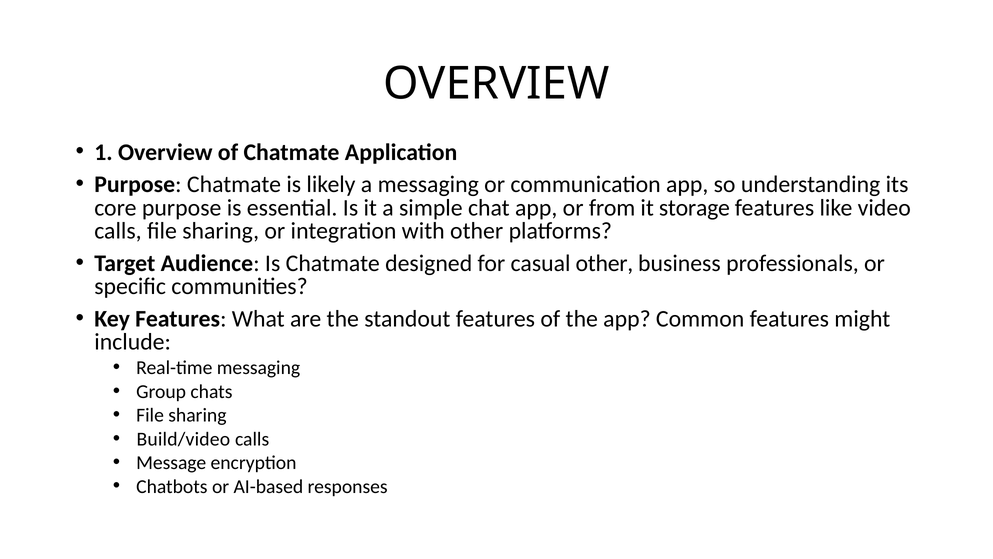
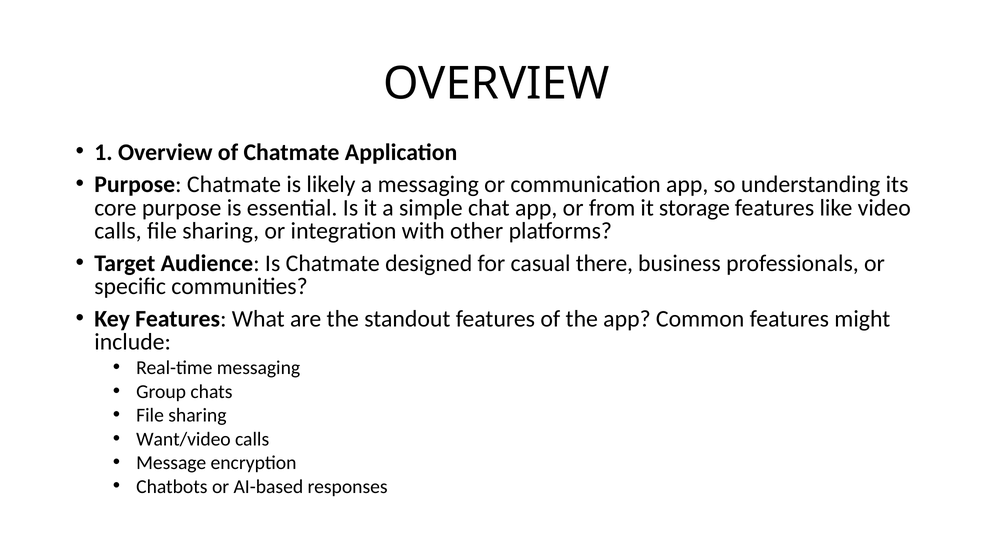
casual other: other -> there (604, 263)
Build/video: Build/video -> Want/video (183, 439)
